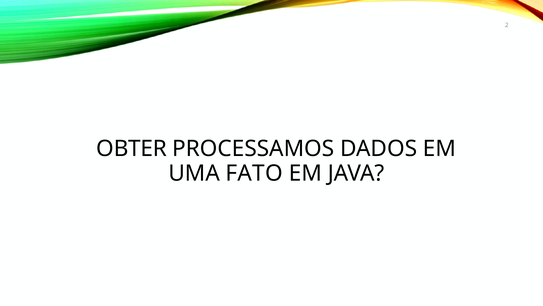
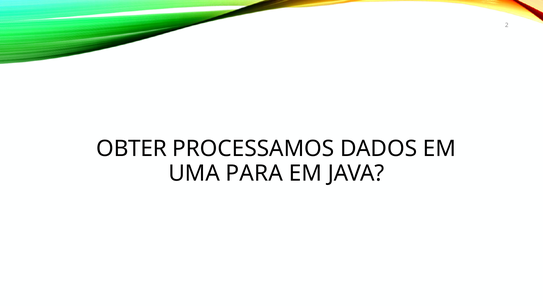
FATO: FATO -> PARA (254, 173)
